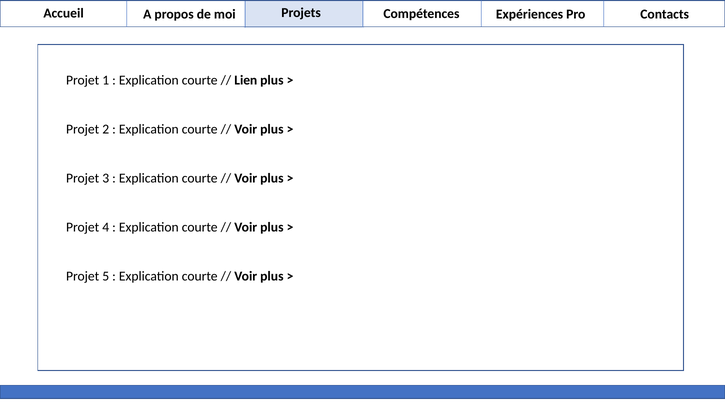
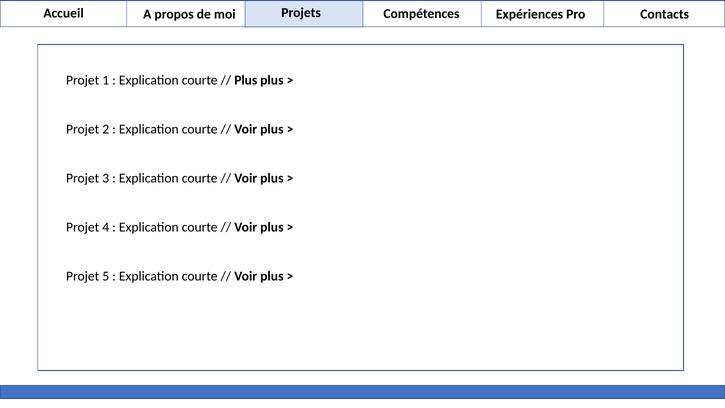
Lien: Lien -> Plus (246, 80)
